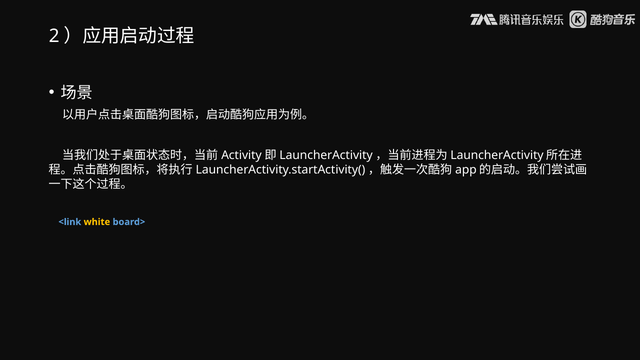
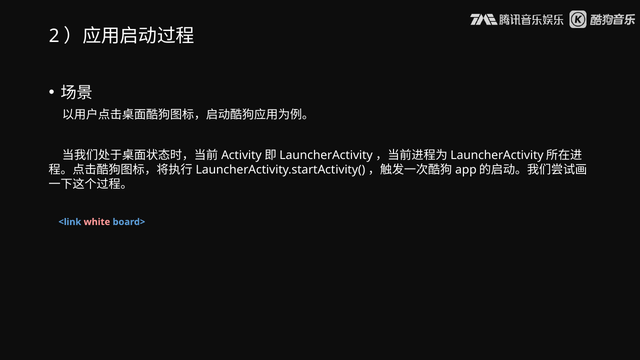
white colour: yellow -> pink (97, 222)
